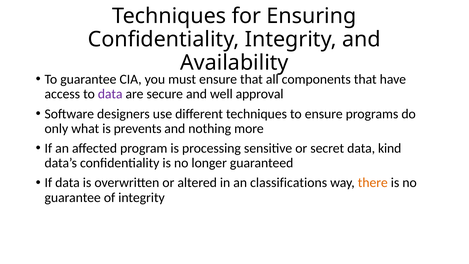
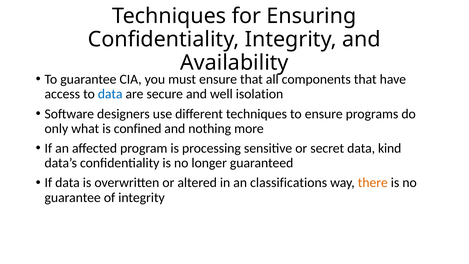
data colour: purple -> blue (110, 94)
approval: approval -> isolation (260, 94)
prevents: prevents -> confined (138, 129)
